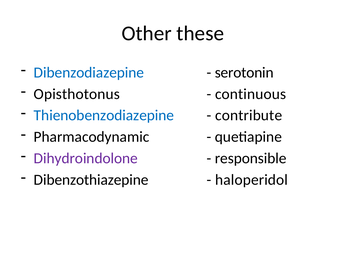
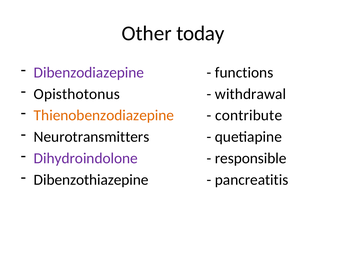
these: these -> today (200, 33)
Dibenzodiazepine colour: blue -> purple (89, 73)
serotonin: serotonin -> functions (244, 73)
continuous: continuous -> withdrawal (251, 94)
Thienobenzodiazepine colour: blue -> orange (104, 116)
Pharmacodynamic: Pharmacodynamic -> Neurotransmitters (92, 137)
haloperidol: haloperidol -> pancreatitis (252, 180)
